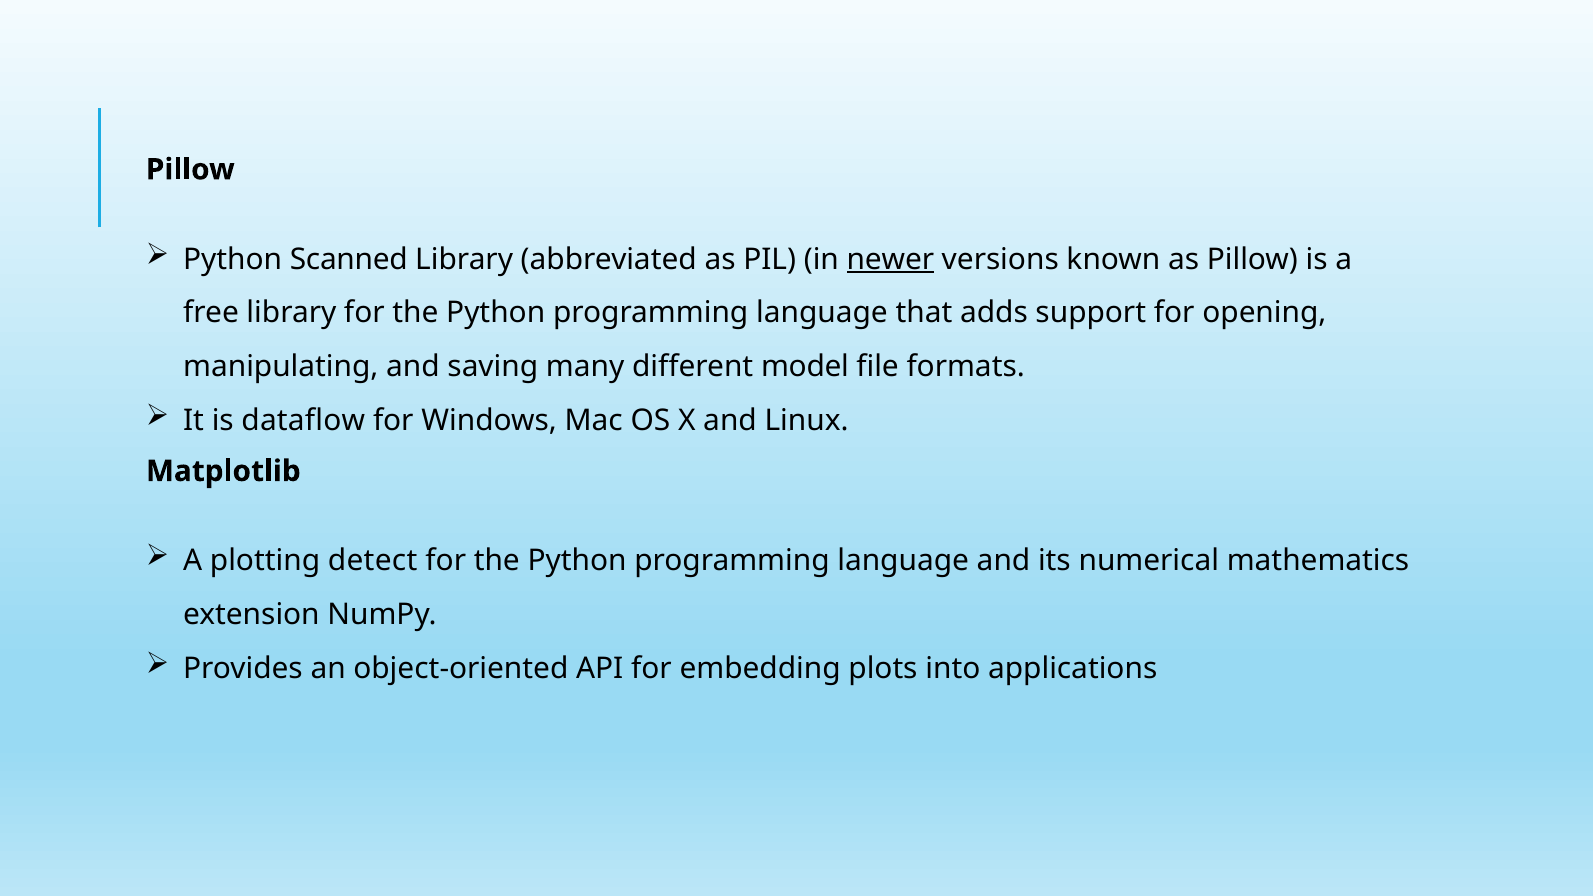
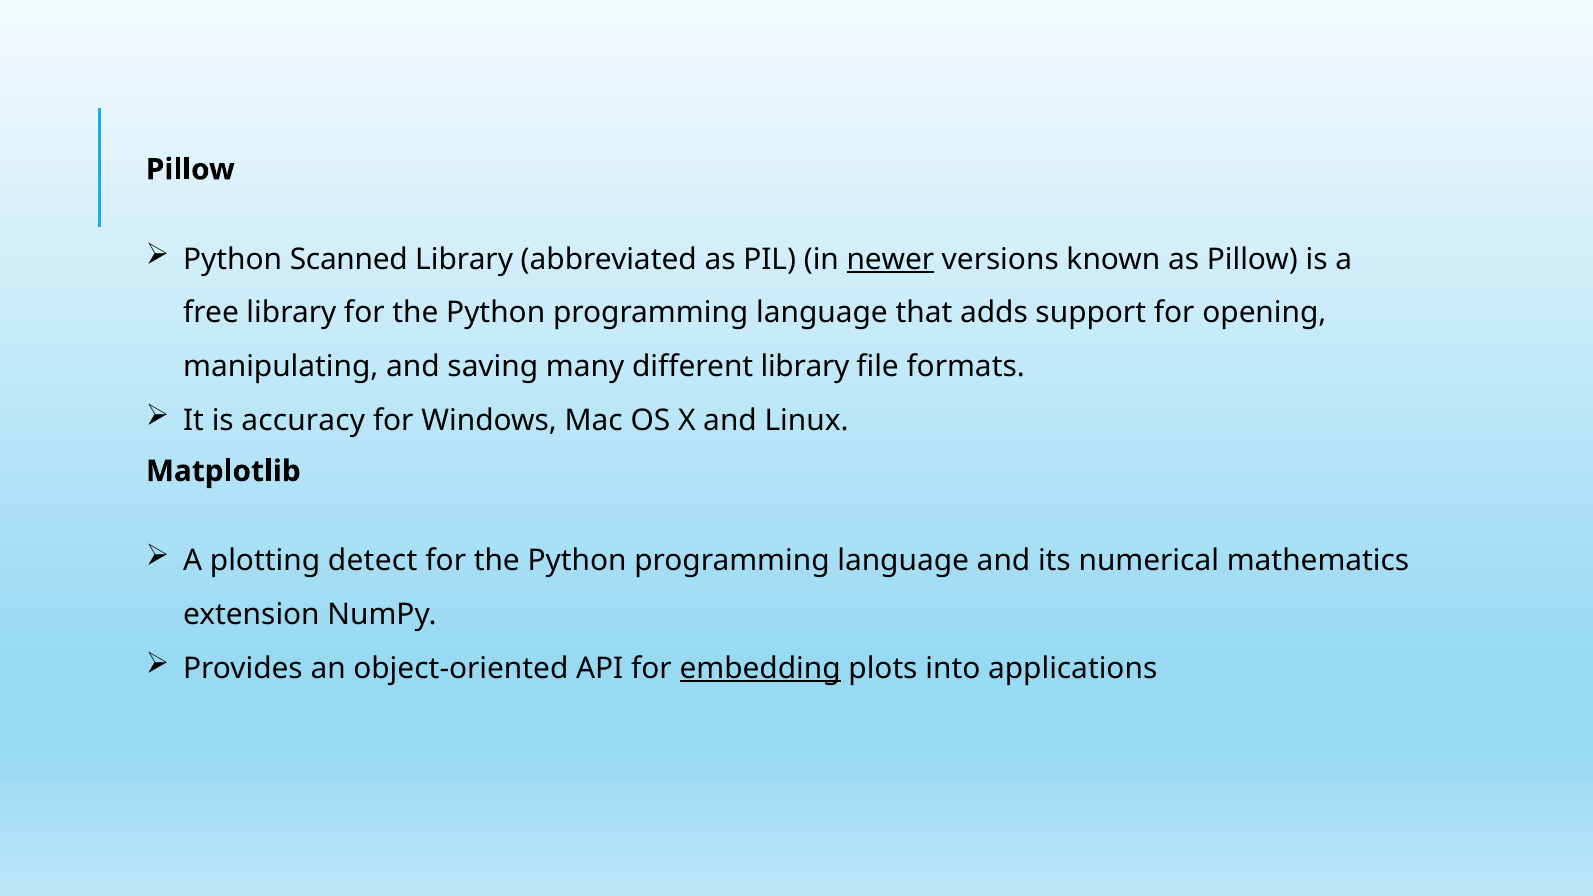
different model: model -> library (805, 367)
dataflow: dataflow -> accuracy (303, 420)
embedding underline: none -> present (760, 668)
